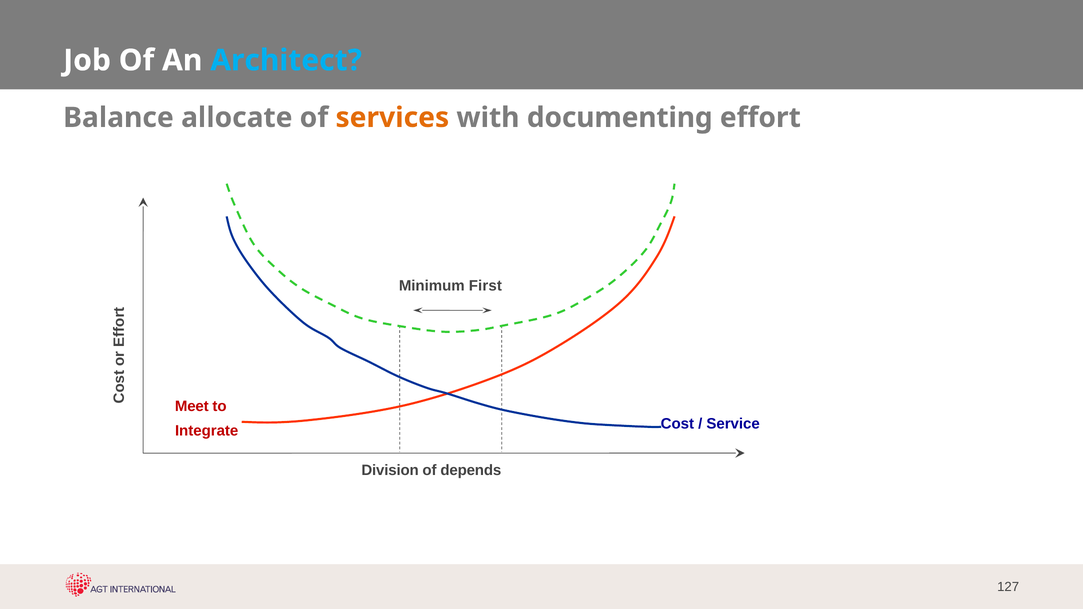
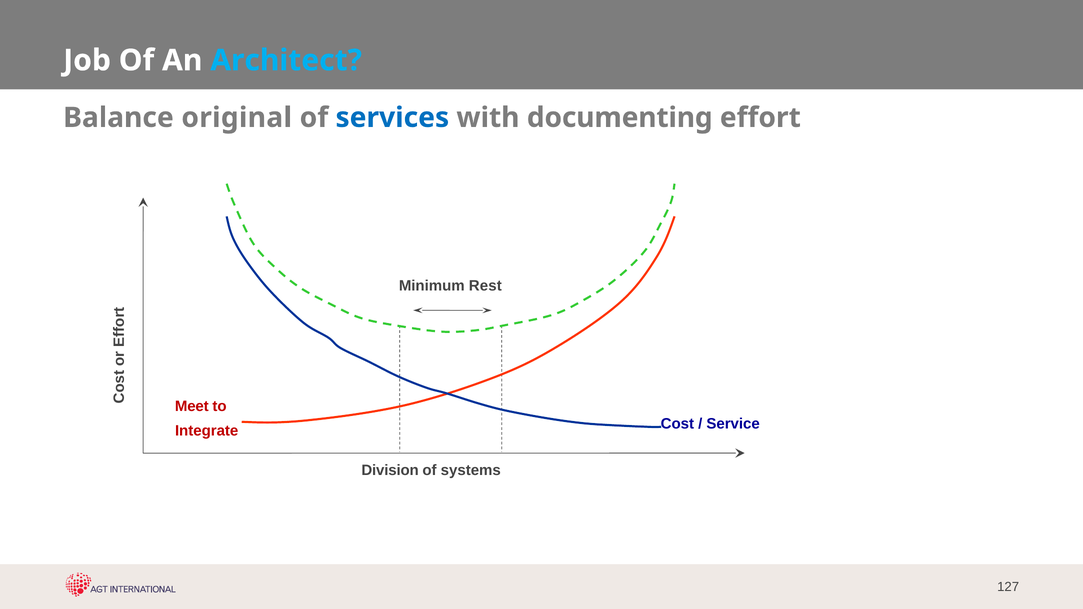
allocate: allocate -> original (237, 118)
services colour: orange -> blue (392, 118)
First: First -> Rest (485, 286)
depends: depends -> systems (471, 471)
